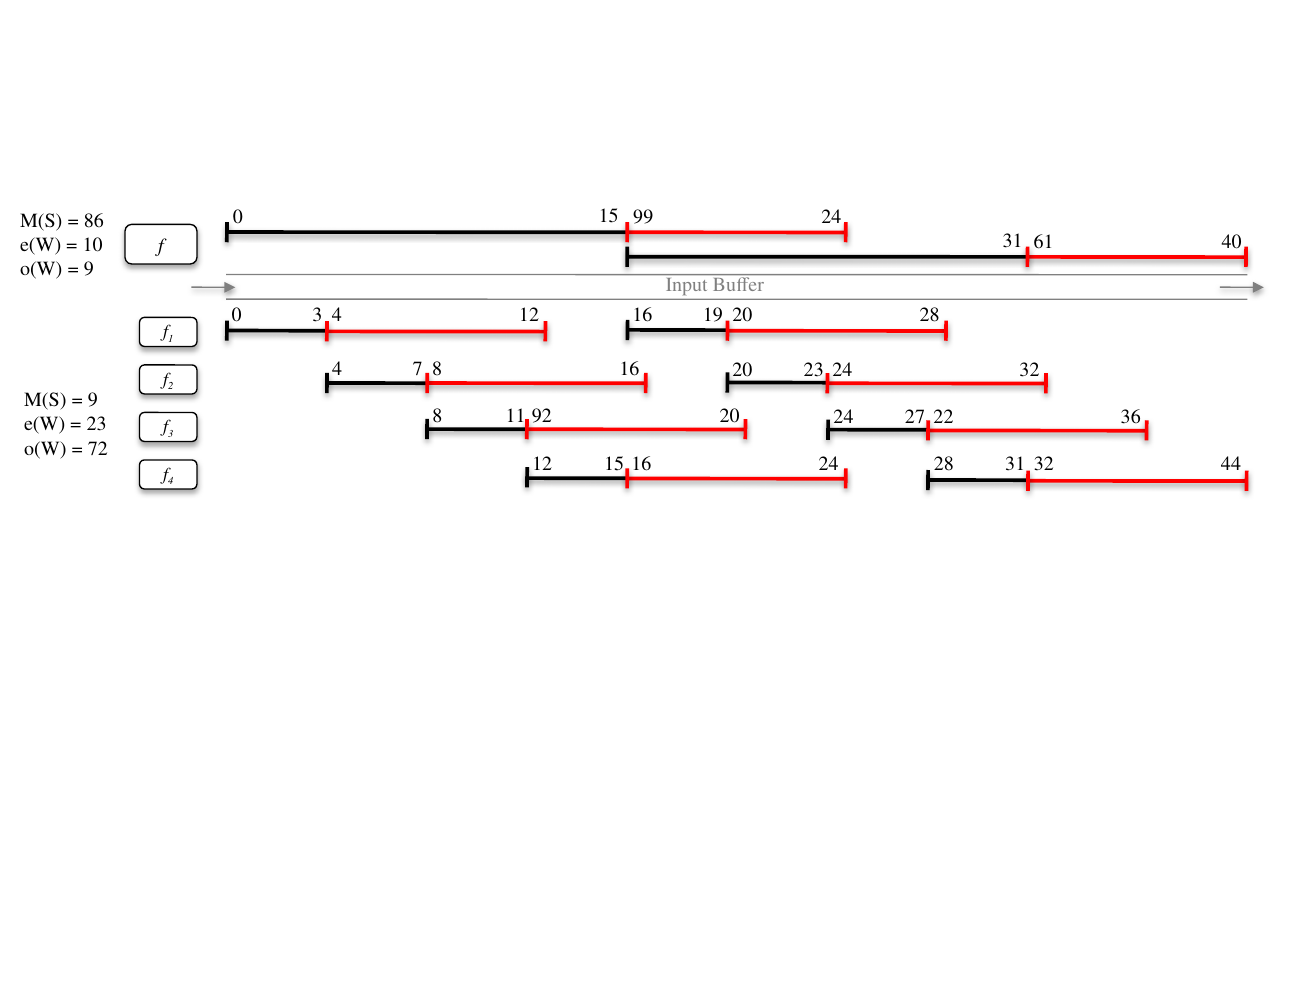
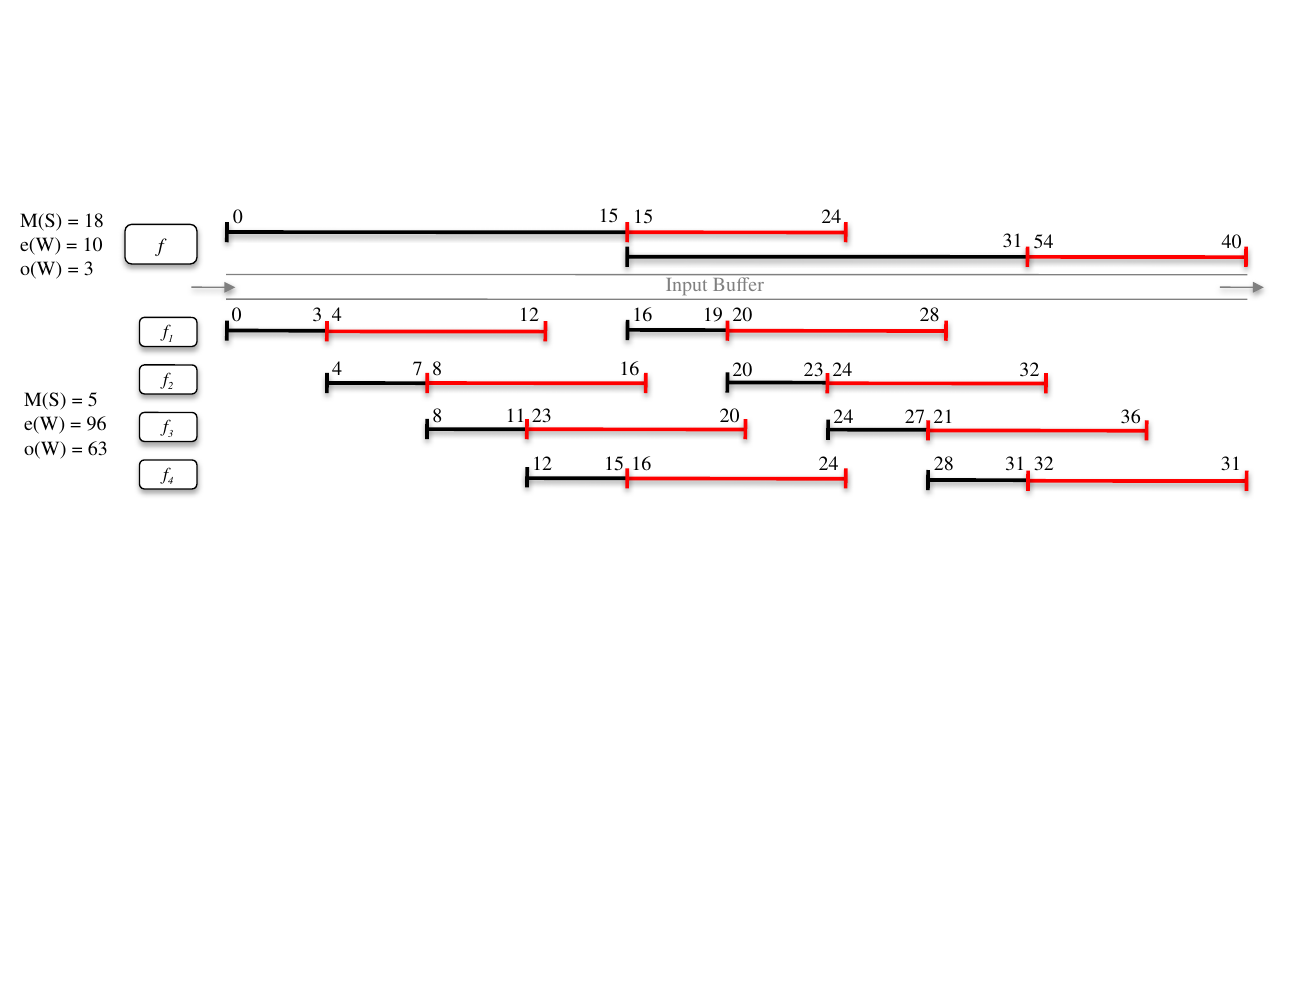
15 99: 99 -> 15 (643, 217)
86: 86 -> 18 (94, 220)
61: 61 -> 54 (1044, 241)
9: 9 -> 3 (89, 269)
9: 9 -> 5 (93, 400)
11 92: 92 -> 23 (542, 416)
22: 22 -> 21 (944, 417)
23: 23 -> 96 (97, 424)
72: 72 -> 63 (98, 448)
32 44: 44 -> 31 (1231, 464)
